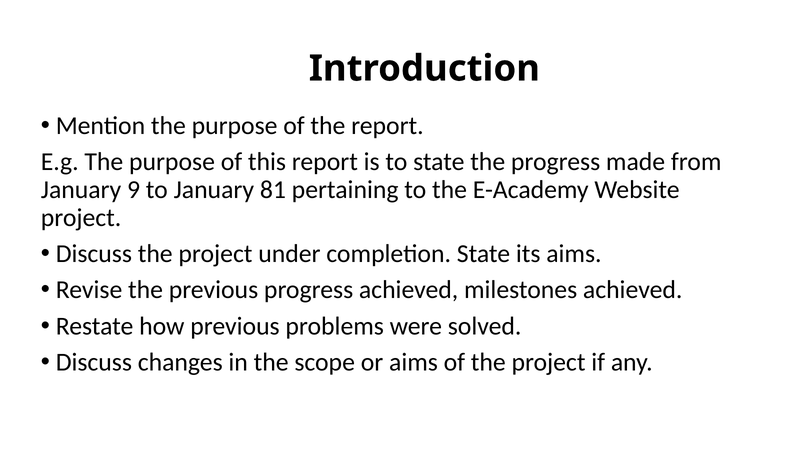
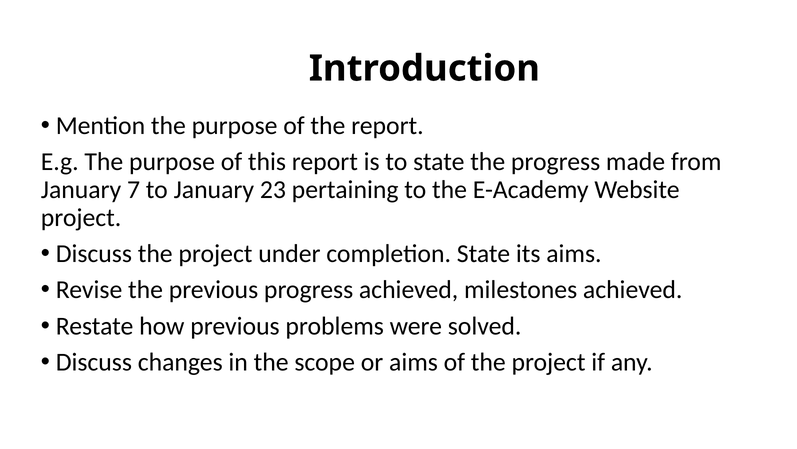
9: 9 -> 7 (134, 189)
81: 81 -> 23 (273, 189)
